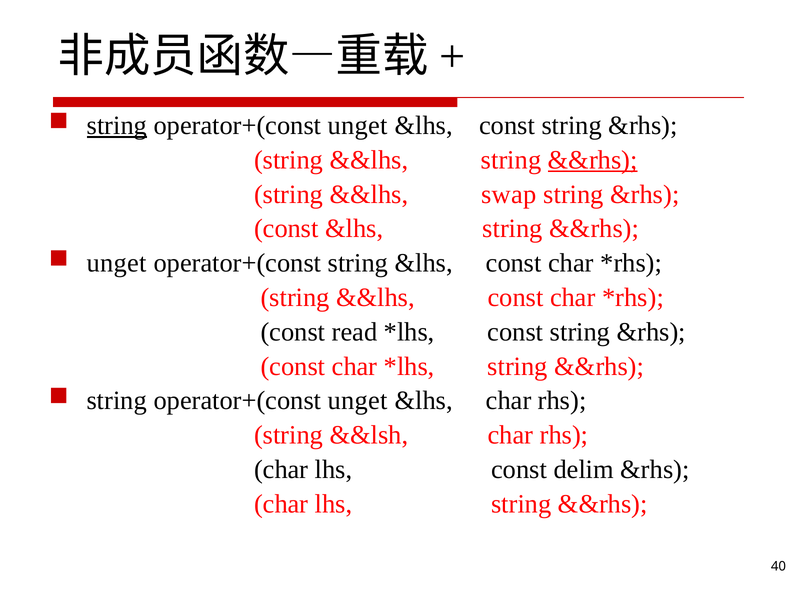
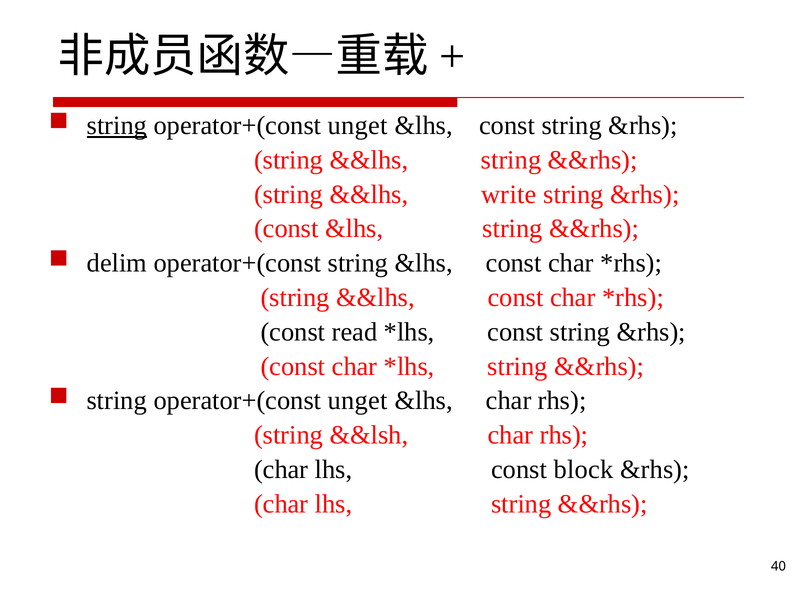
&&rhs underline: present -> none (593, 160)
swap: swap -> write (509, 195)
unget: unget -> delim (117, 263)
delim: delim -> block (584, 470)
